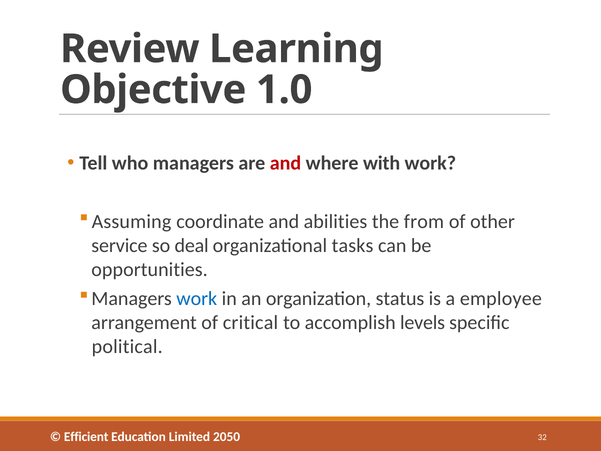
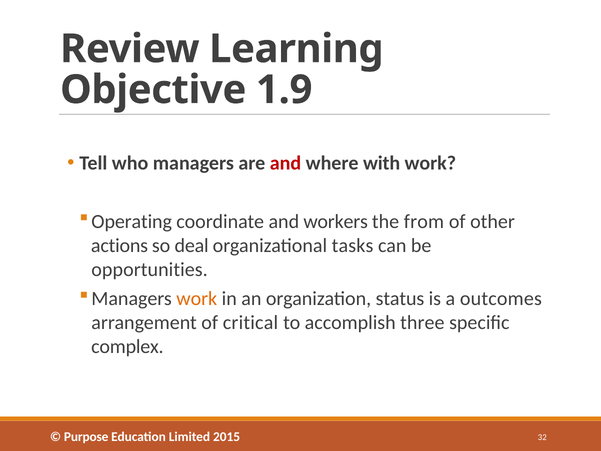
1.0: 1.0 -> 1.9 (284, 90)
Assuming: Assuming -> Operating (132, 221)
abilities: abilities -> workers (336, 221)
service: service -> actions (120, 245)
work colour: blue -> orange (197, 299)
employee: employee -> outcomes (501, 299)
levels: levels -> three (422, 323)
political: political -> complex (127, 347)
Efficient: Efficient -> Purpose (86, 436)
2050: 2050 -> 2015 (227, 436)
